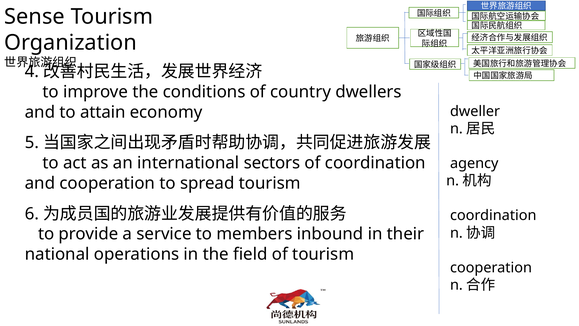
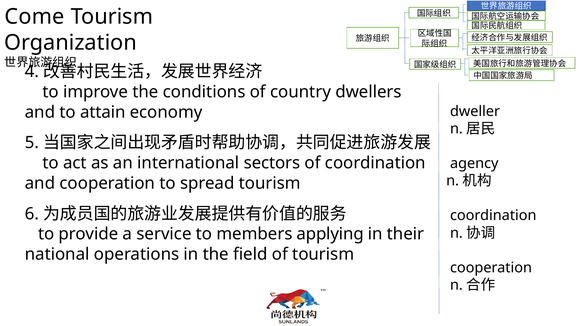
Sense: Sense -> Come (35, 17)
inbound: inbound -> applying (330, 234)
